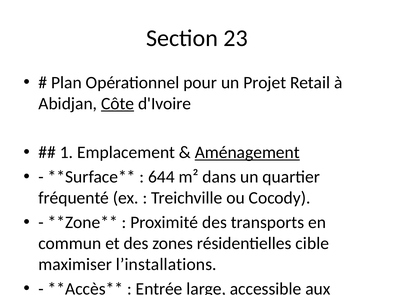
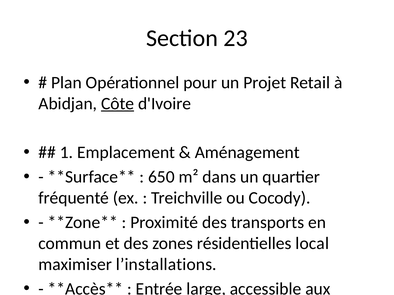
Aménagement underline: present -> none (247, 153)
644: 644 -> 650 (161, 177)
cible: cible -> local (312, 244)
